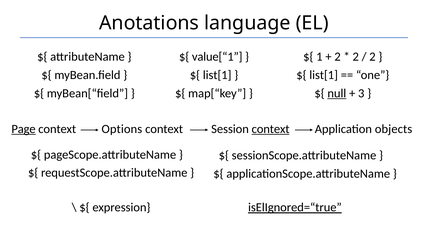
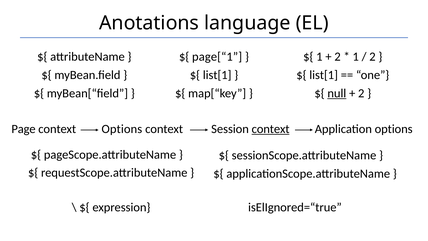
value[“1: value[“1 -> page[“1 (217, 57)
2: 2 -> 1 (356, 57)
3: 3 -> 2 (361, 93)
Page underline: present -> none (24, 129)
Application objects: objects -> options (394, 129)
isElIgnored=“true underline: present -> none (295, 207)
